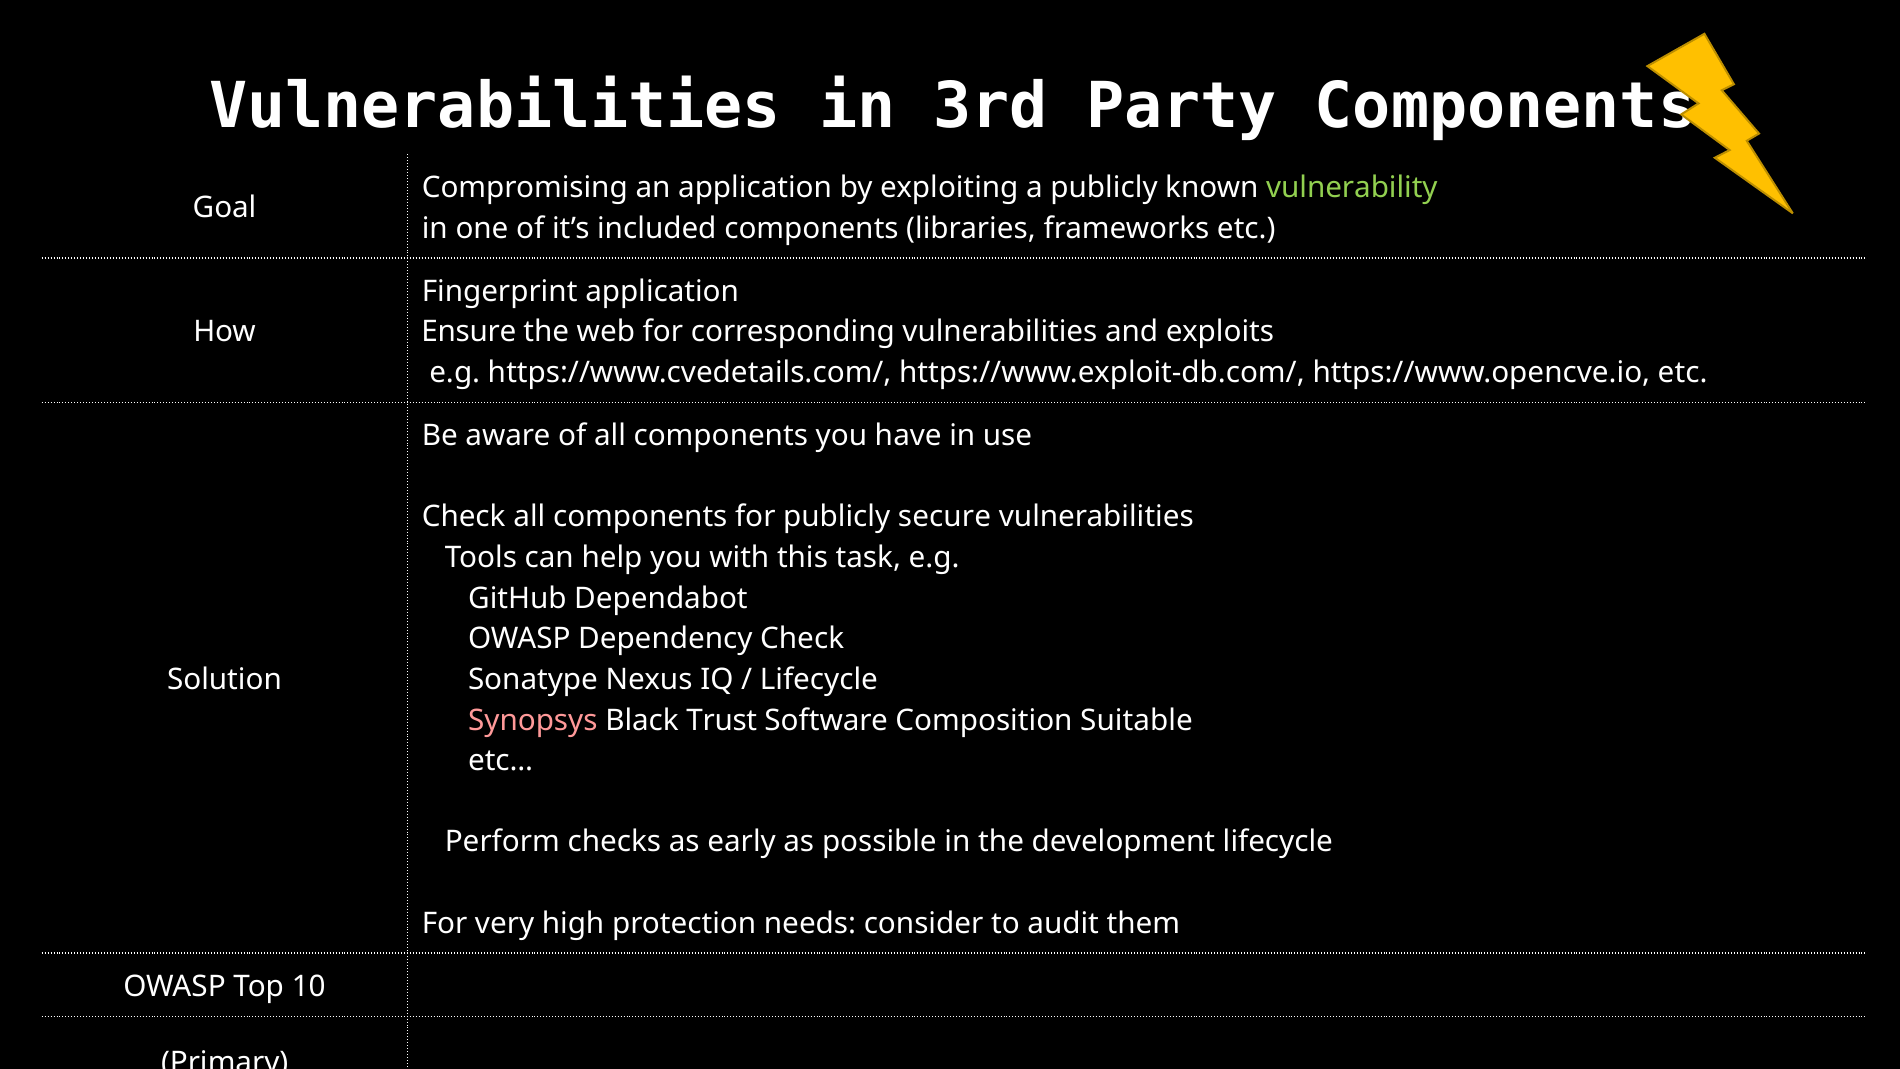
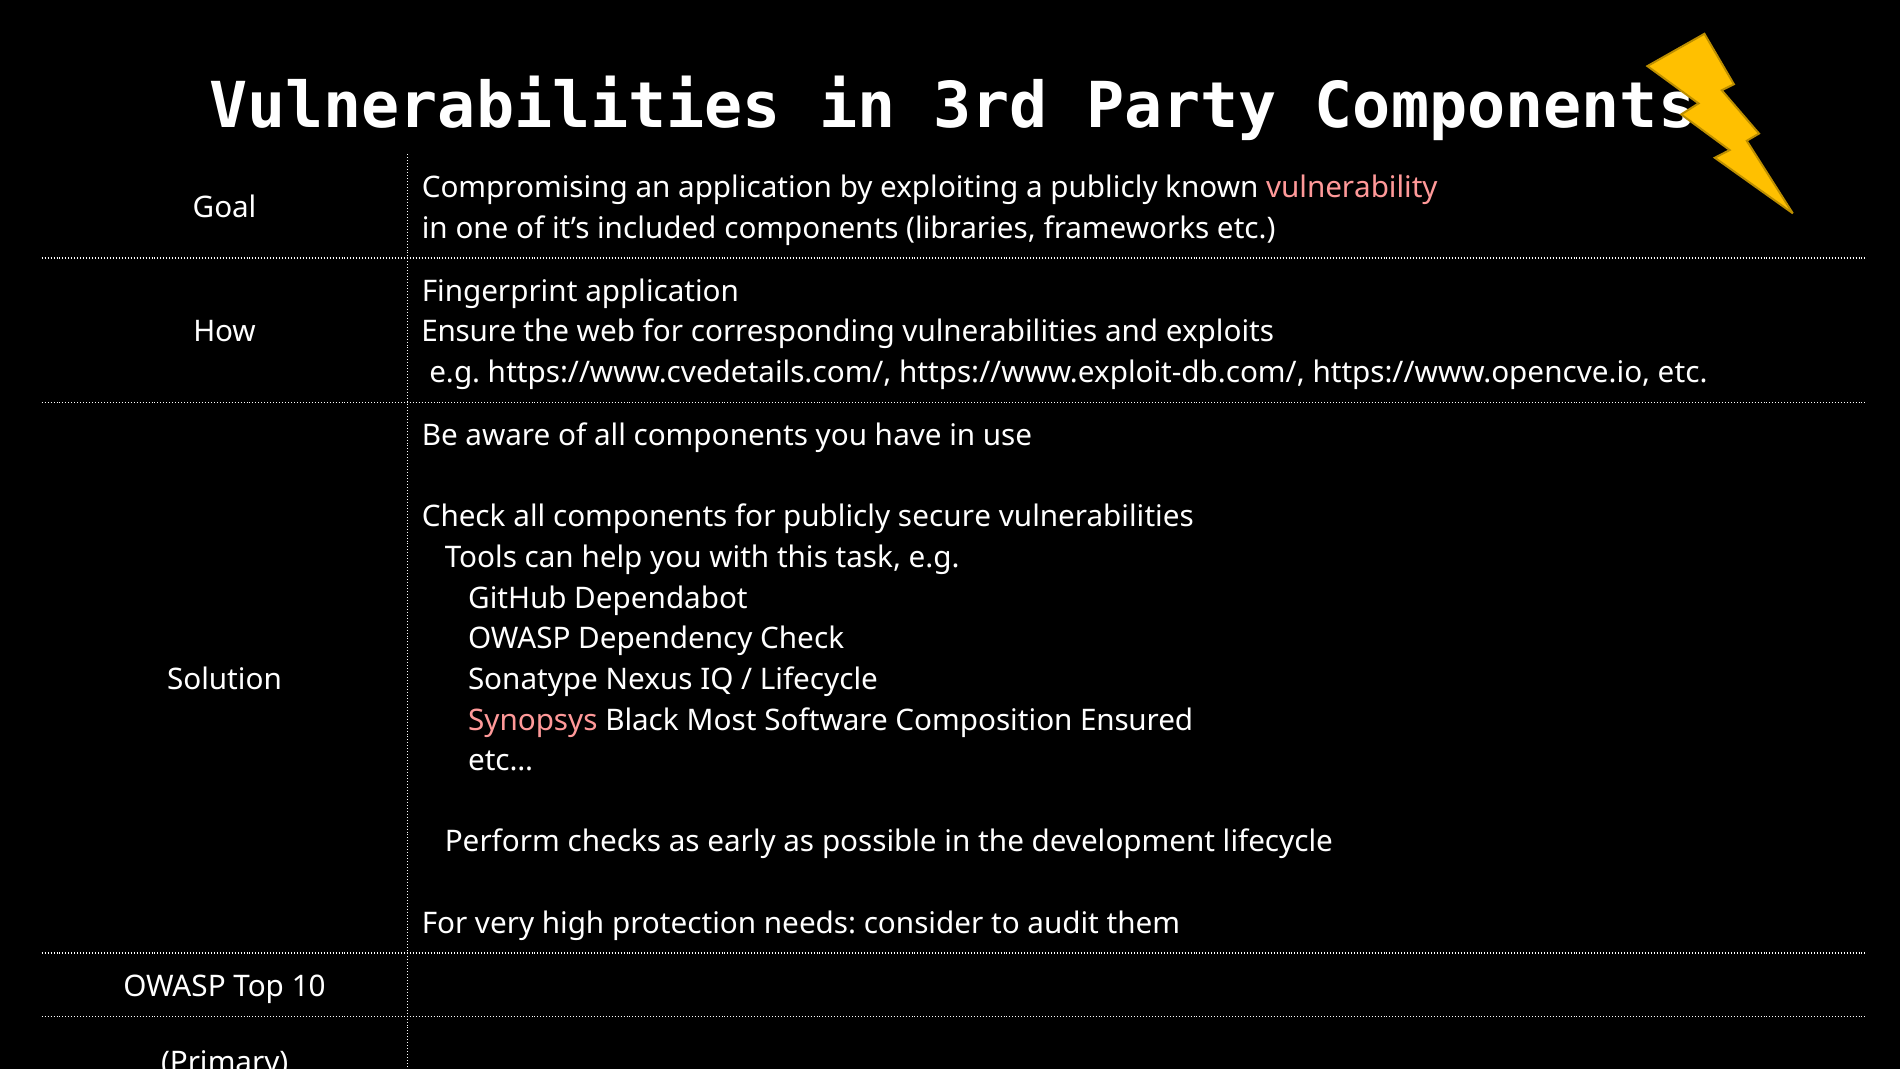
vulnerability colour: light green -> pink (1352, 188)
Trust: Trust -> Most (722, 720)
Suitable: Suitable -> Ensured (1137, 720)
